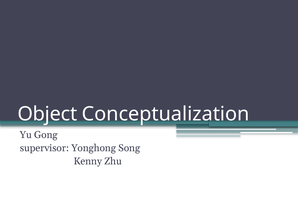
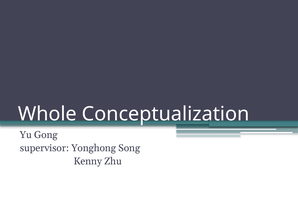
Object: Object -> Whole (47, 114)
